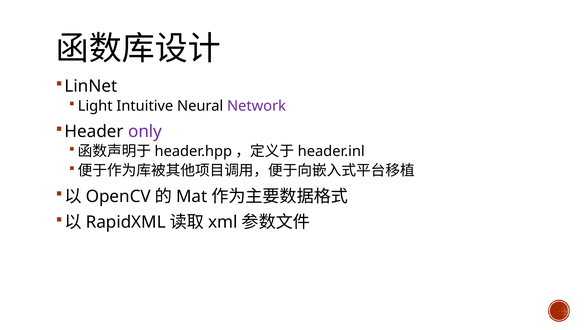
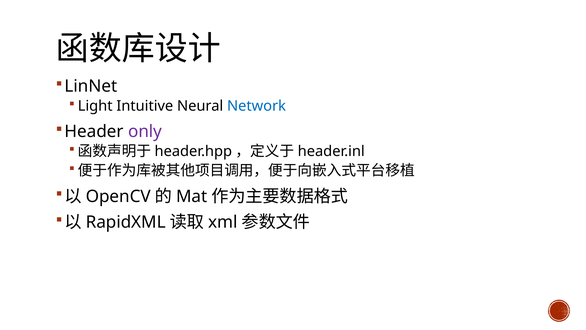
Network colour: purple -> blue (257, 106)
